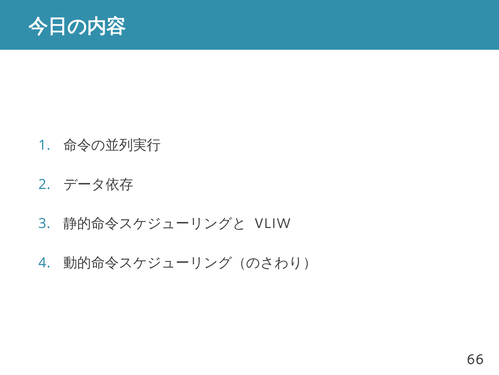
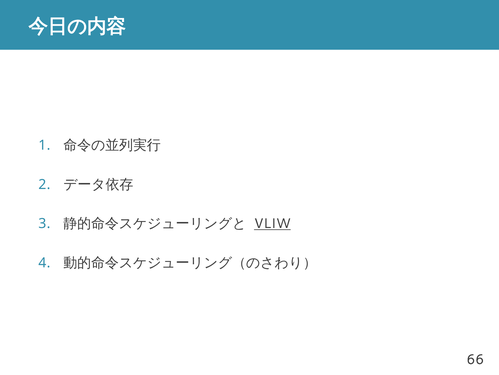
VLIW underline: none -> present (272, 223)
